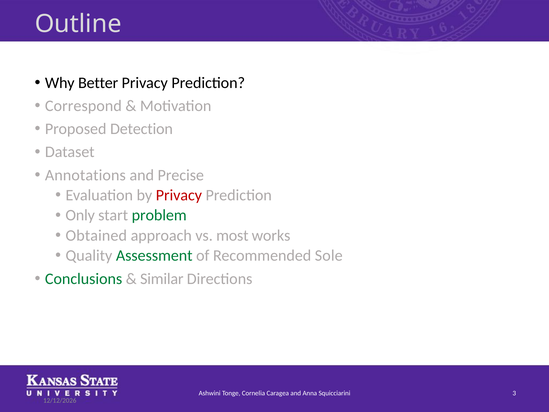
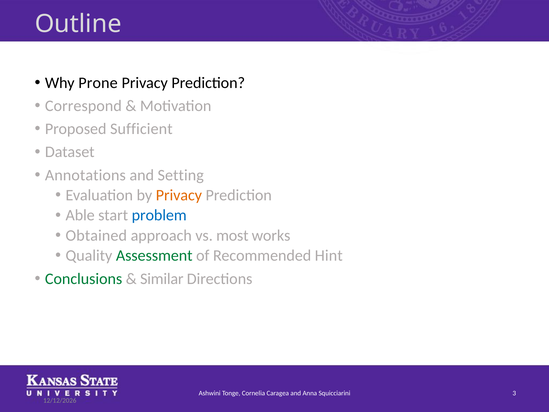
Better: Better -> Prone (98, 83)
Detection: Detection -> Sufficient (141, 129)
Precise: Precise -> Setting (181, 175)
Privacy colour: red -> orange (179, 195)
Only: Only -> Able (80, 215)
problem colour: green -> blue (159, 215)
Sole: Sole -> Hint (329, 256)
